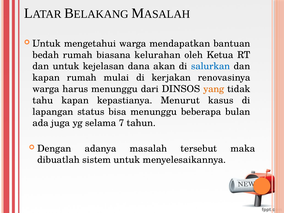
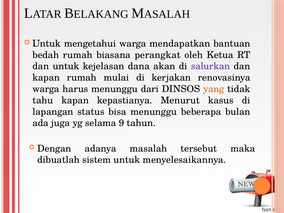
kelurahan: kelurahan -> perangkat (158, 55)
salurkan colour: blue -> purple (211, 66)
7: 7 -> 9 (121, 123)
